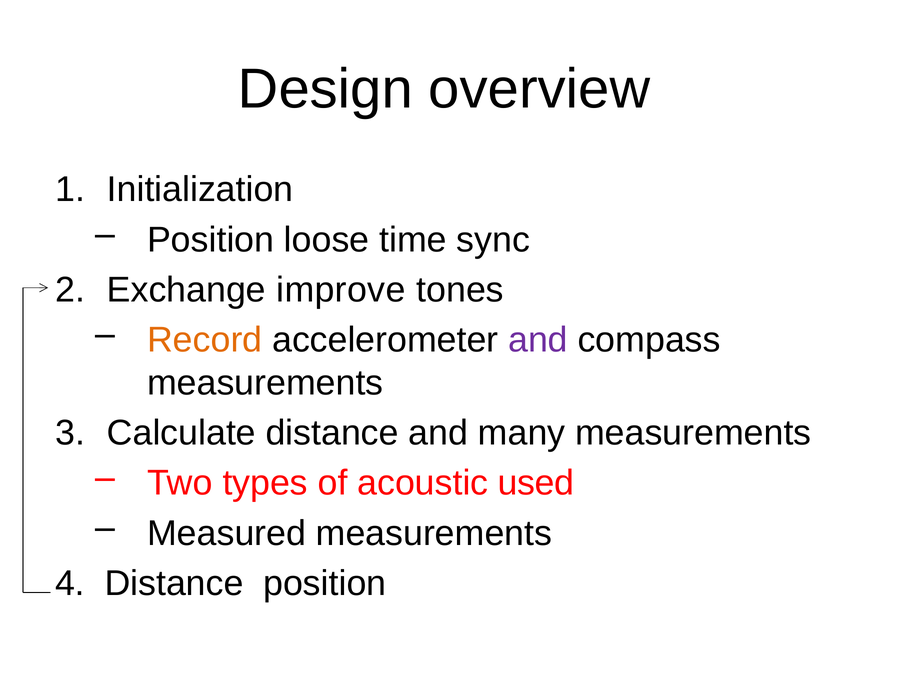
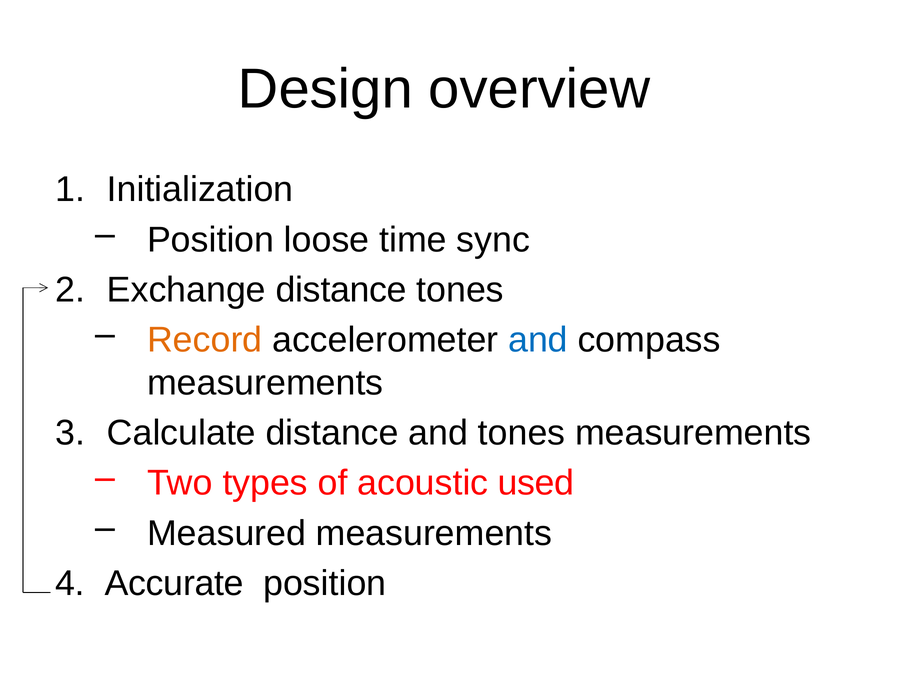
Exchange improve: improve -> distance (341, 290)
and colour: purple -> blue (538, 340)
and many: many -> tones (522, 433)
4 Distance: Distance -> Accurate (174, 583)
